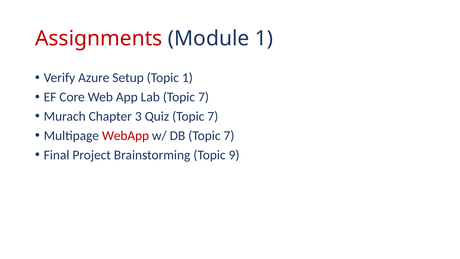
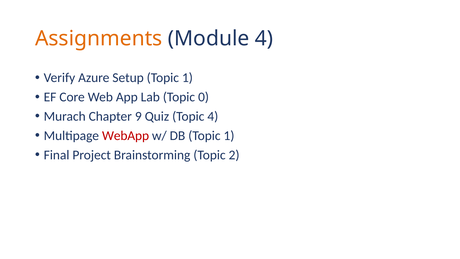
Assignments colour: red -> orange (99, 39)
Module 1: 1 -> 4 (264, 39)
Lab Topic 7: 7 -> 0 (204, 97)
3: 3 -> 9 (138, 116)
Quiz Topic 7: 7 -> 4 (213, 116)
DB Topic 7: 7 -> 1 (229, 136)
9: 9 -> 2 (234, 155)
